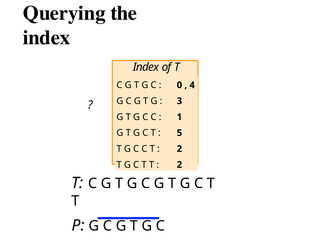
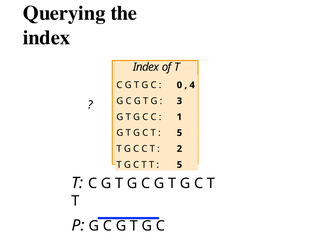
2: 2 -> 5 (179, 165)
